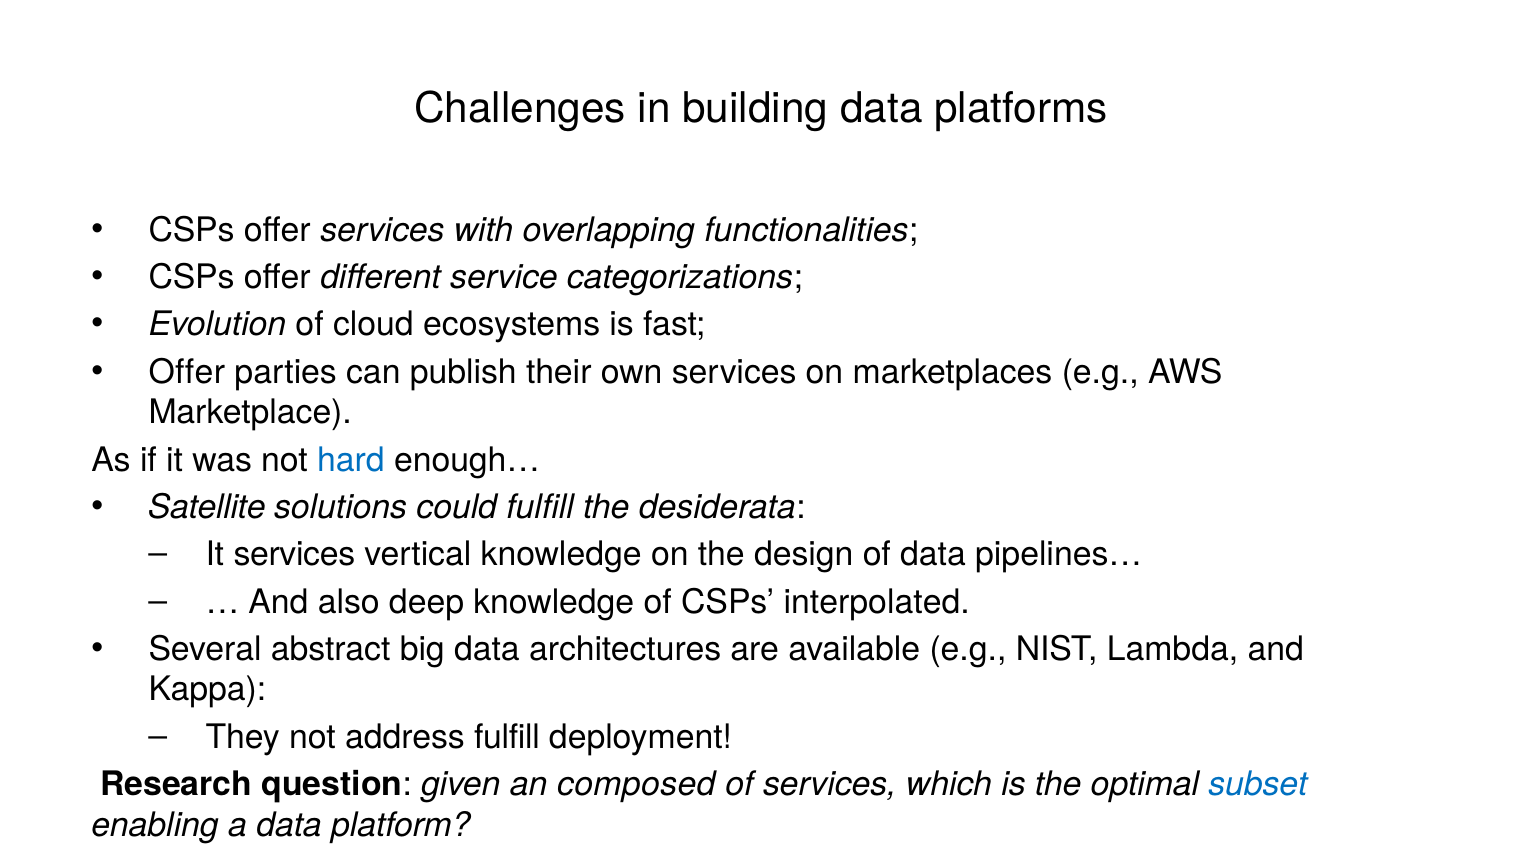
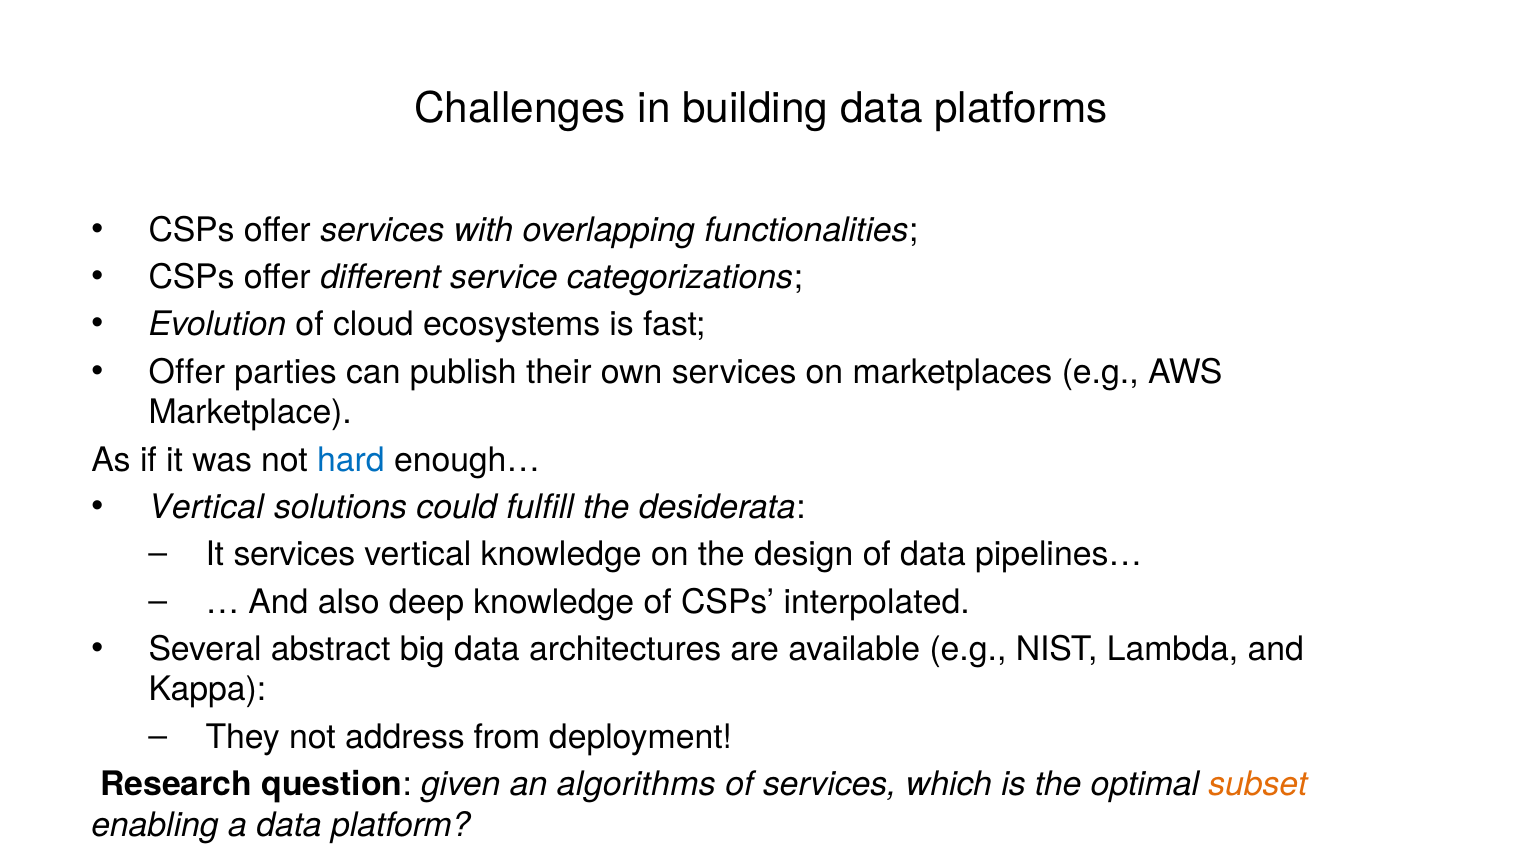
Satellite: Satellite -> Vertical (206, 508)
address fulfill: fulfill -> from (507, 738)
composed: composed -> algorithms (636, 785)
subset colour: blue -> orange (1258, 785)
